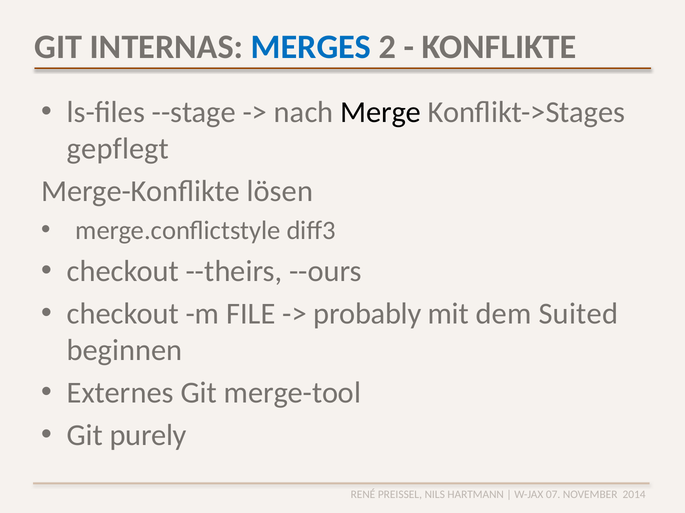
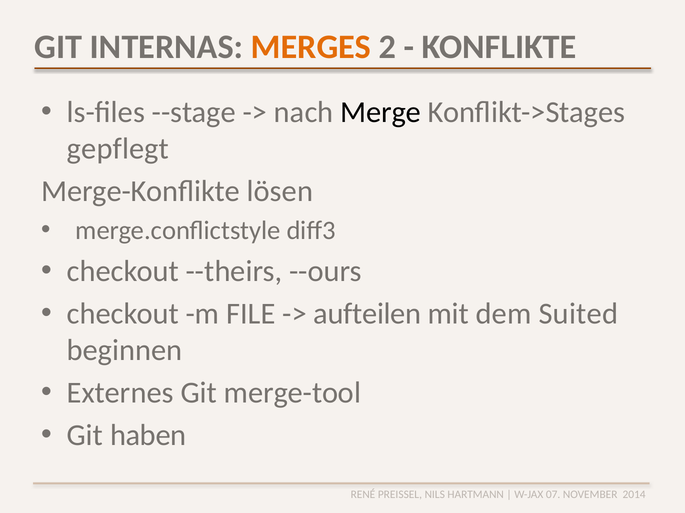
MERGES colour: blue -> orange (311, 47)
probably: probably -> aufteilen (367, 314)
purely: purely -> haben (148, 436)
